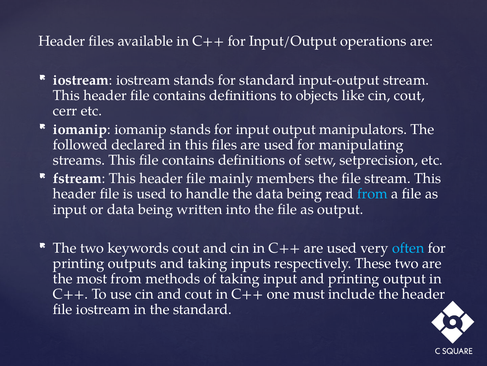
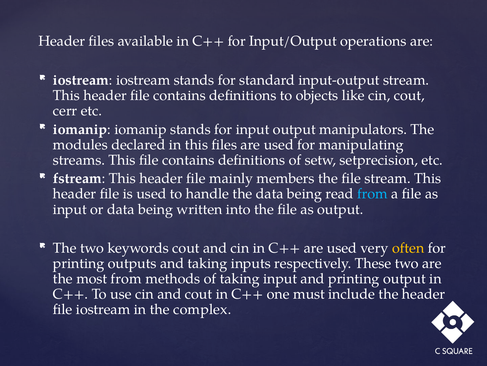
followed: followed -> modules (80, 144)
often colour: light blue -> yellow (408, 248)
the standard: standard -> complex (202, 309)
